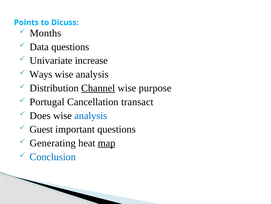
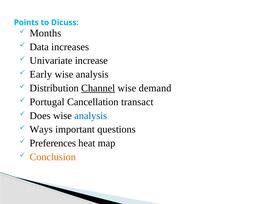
Data questions: questions -> increases (70, 47)
Ways: Ways -> Early (41, 74)
purpose: purpose -> demand (155, 88)
Guest: Guest -> Ways (41, 129)
Generating: Generating -> Preferences (53, 143)
map underline: present -> none (107, 143)
Conclusion colour: blue -> orange (53, 156)
